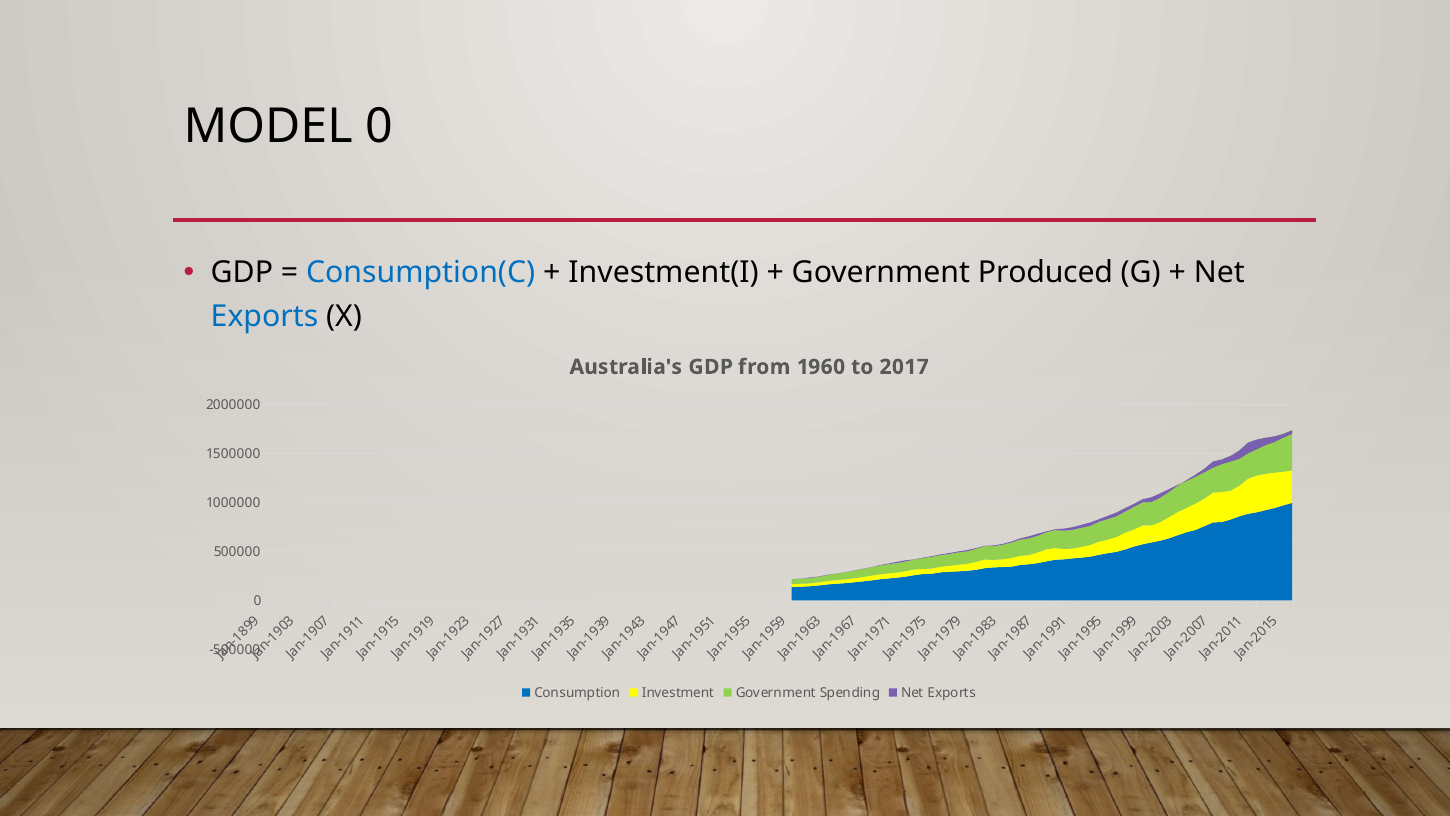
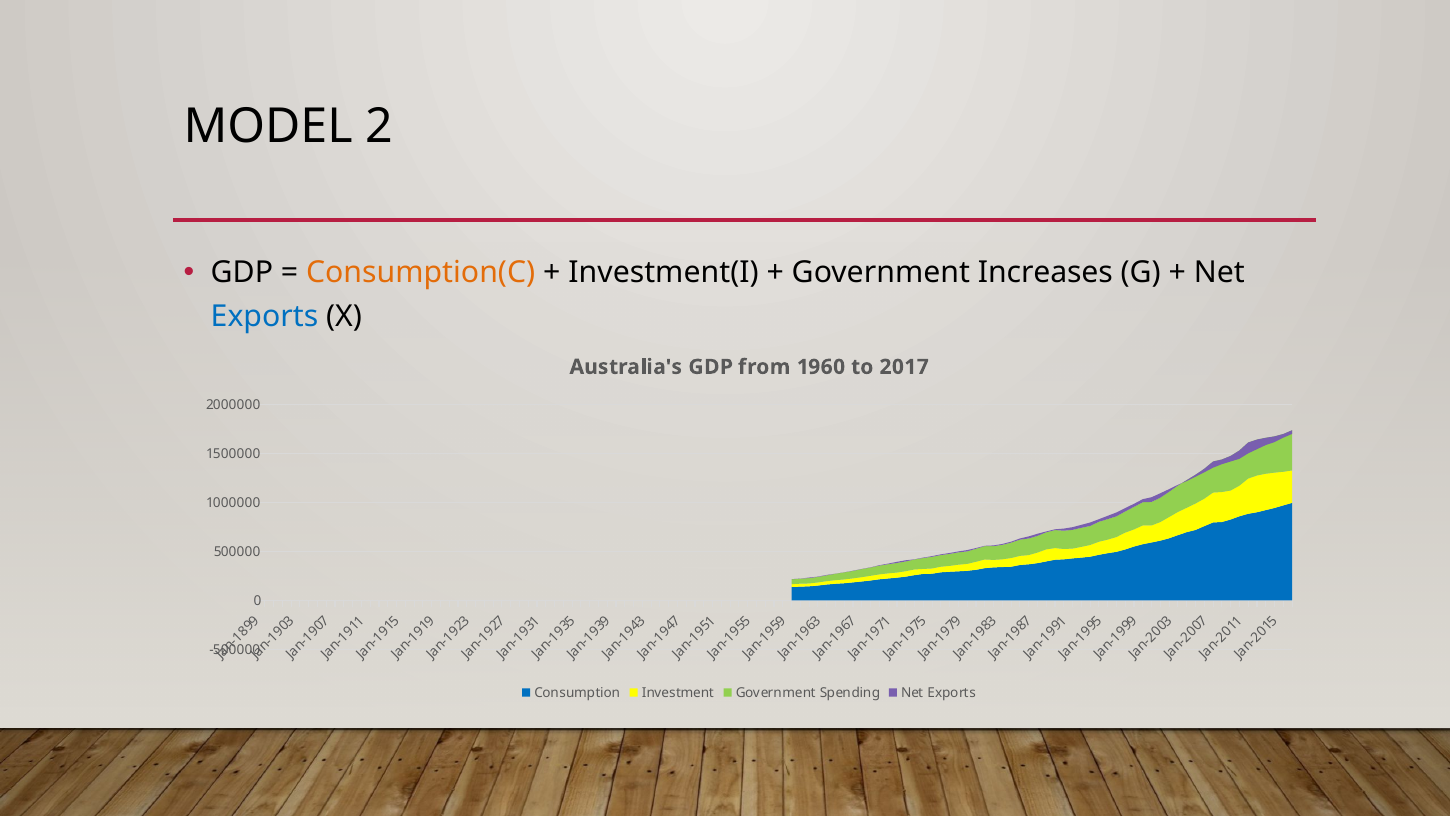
MODEL 0: 0 -> 2 (379, 127)
Consumption(C colour: blue -> orange (421, 273)
Produced: Produced -> Increases (1045, 273)
